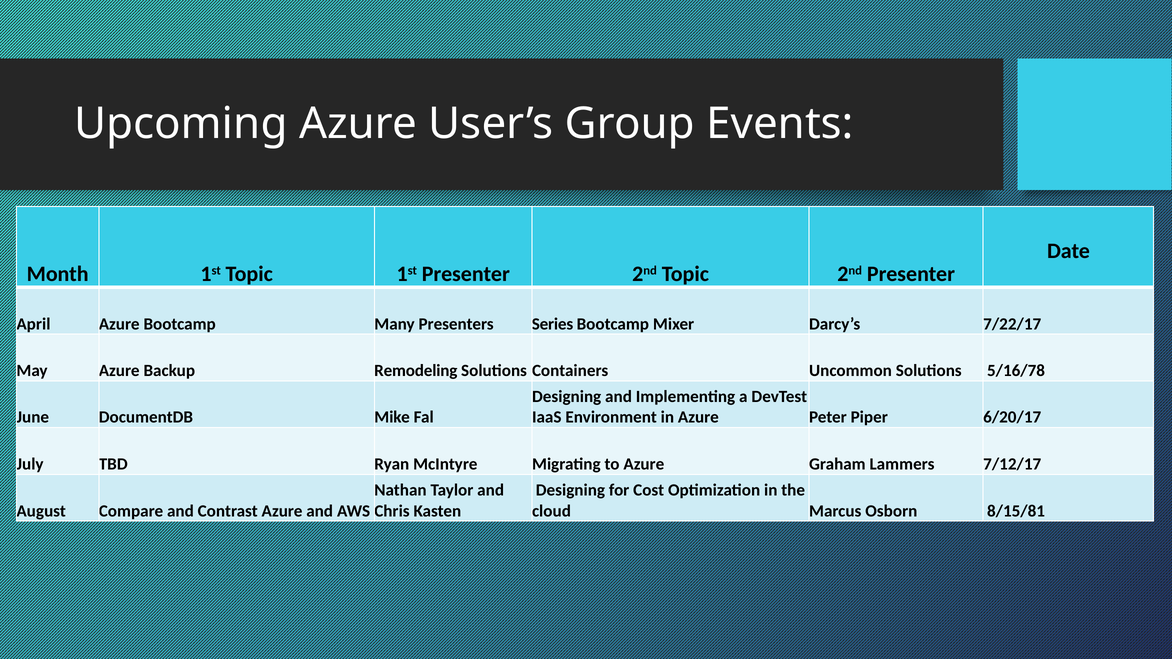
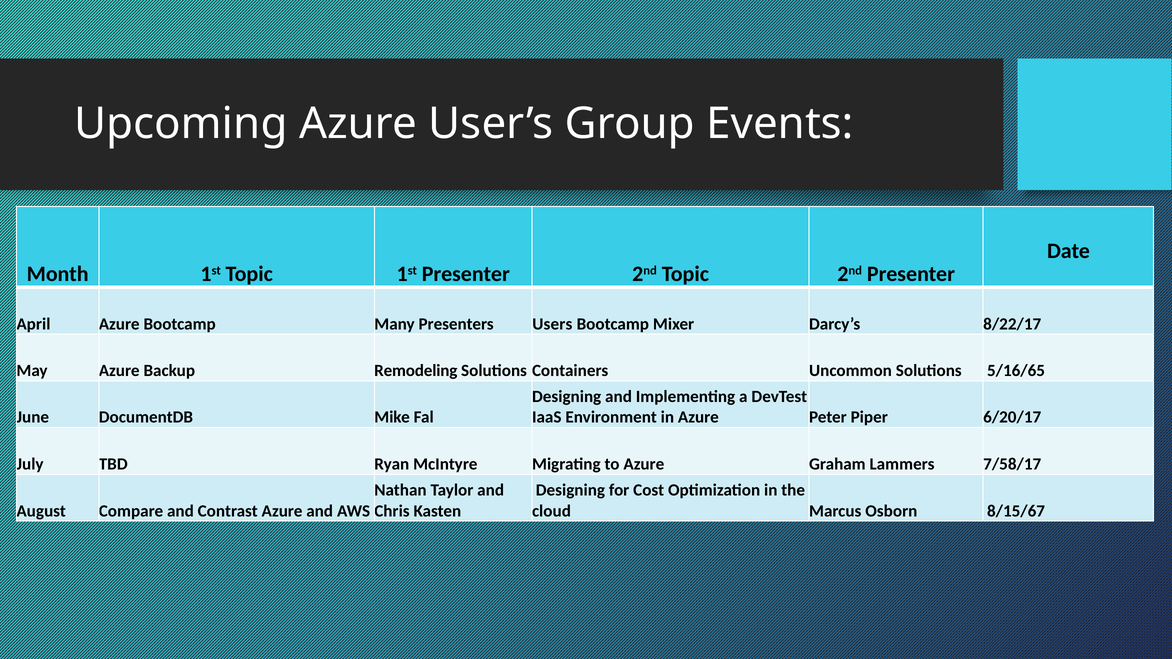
Series: Series -> Users (552, 324)
7/22/17: 7/22/17 -> 8/22/17 (1012, 324)
5/16/78: 5/16/78 -> 5/16/65 (1016, 371)
7/12/17: 7/12/17 -> 7/58/17 (1012, 464)
8/15/81: 8/15/81 -> 8/15/67 (1016, 511)
